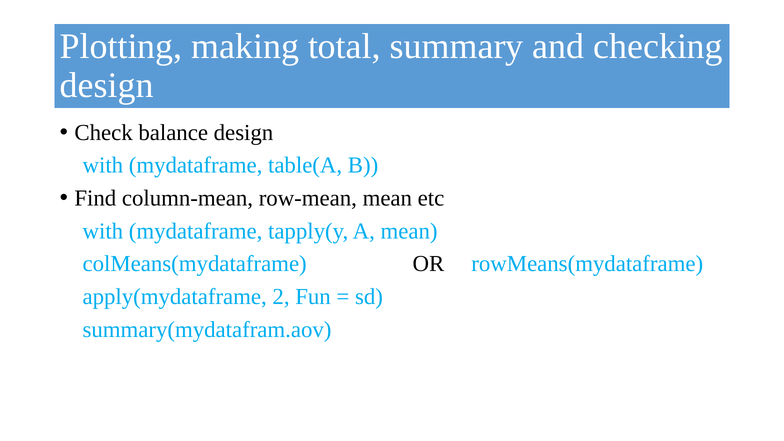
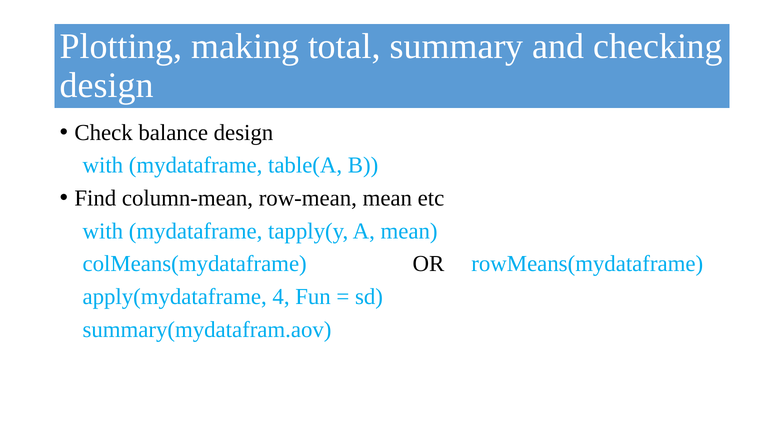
2: 2 -> 4 (281, 297)
